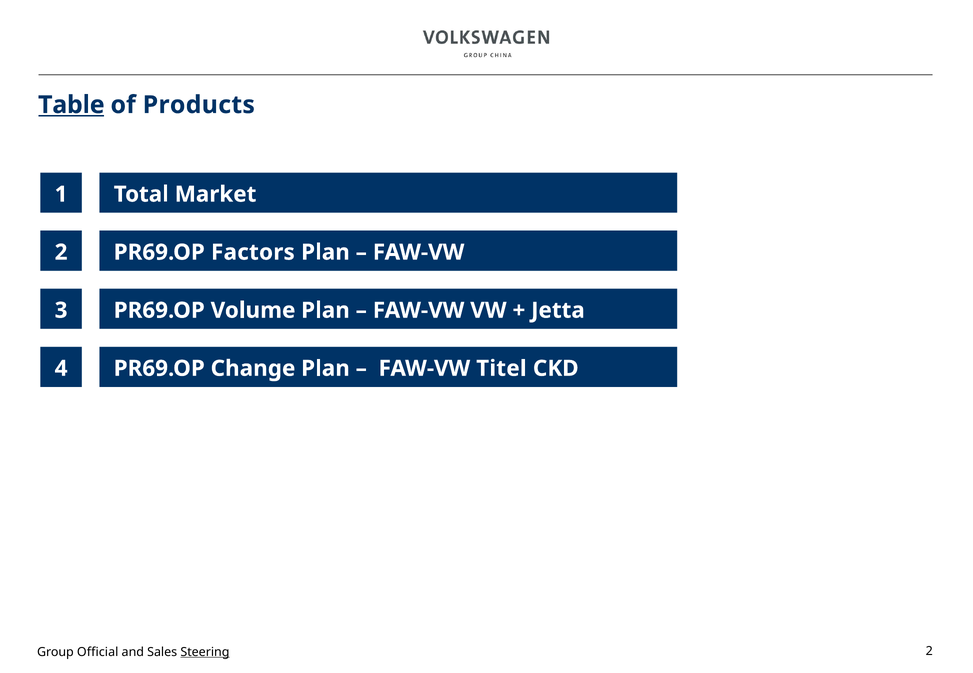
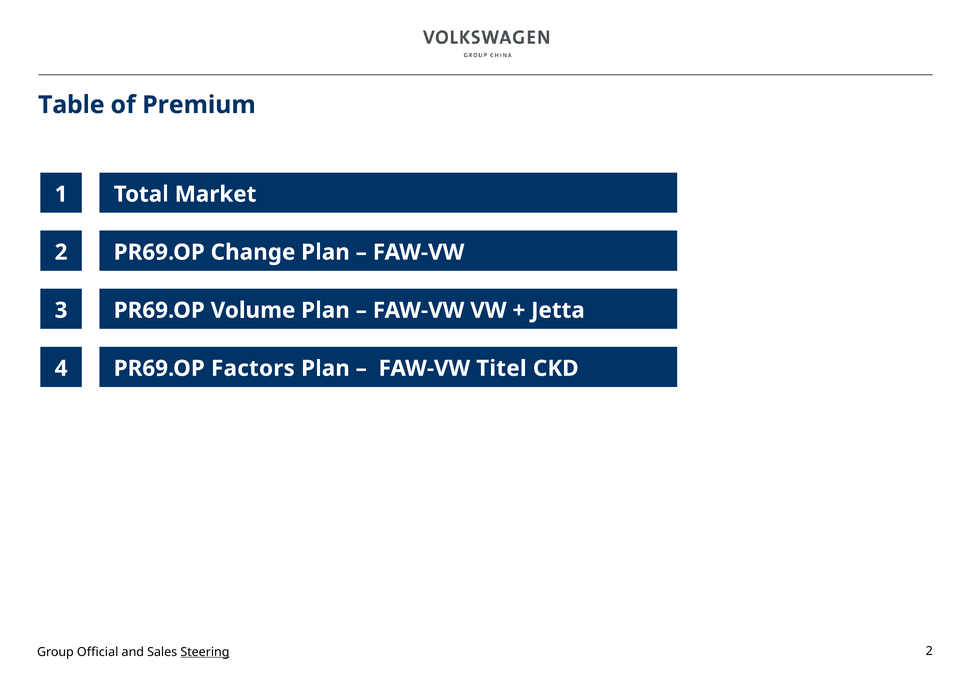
Table underline: present -> none (71, 105)
Products: Products -> Premium (199, 105)
Factors: Factors -> Change (253, 253)
Change: Change -> Factors (253, 369)
